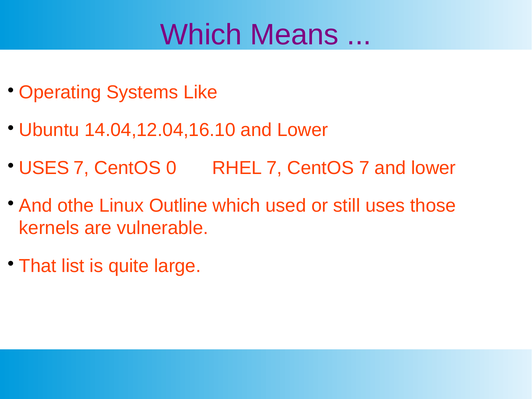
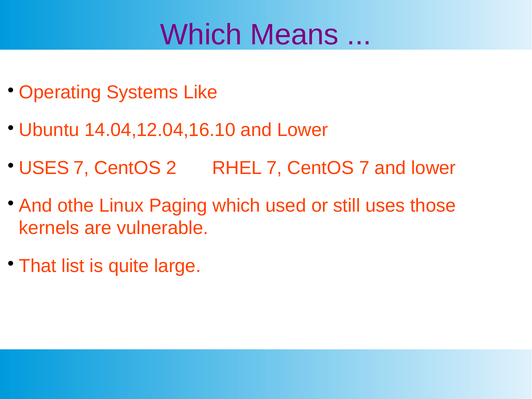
0: 0 -> 2 (171, 168)
Outline: Outline -> Paging (178, 206)
